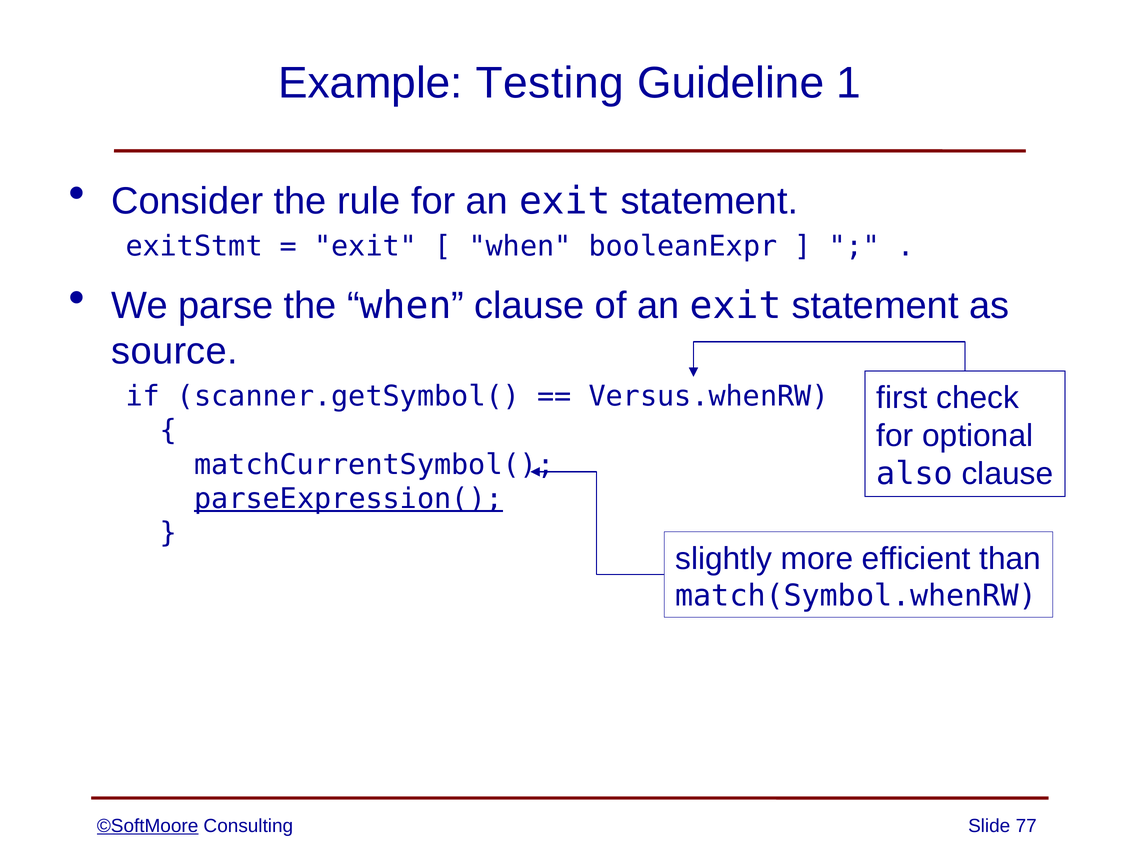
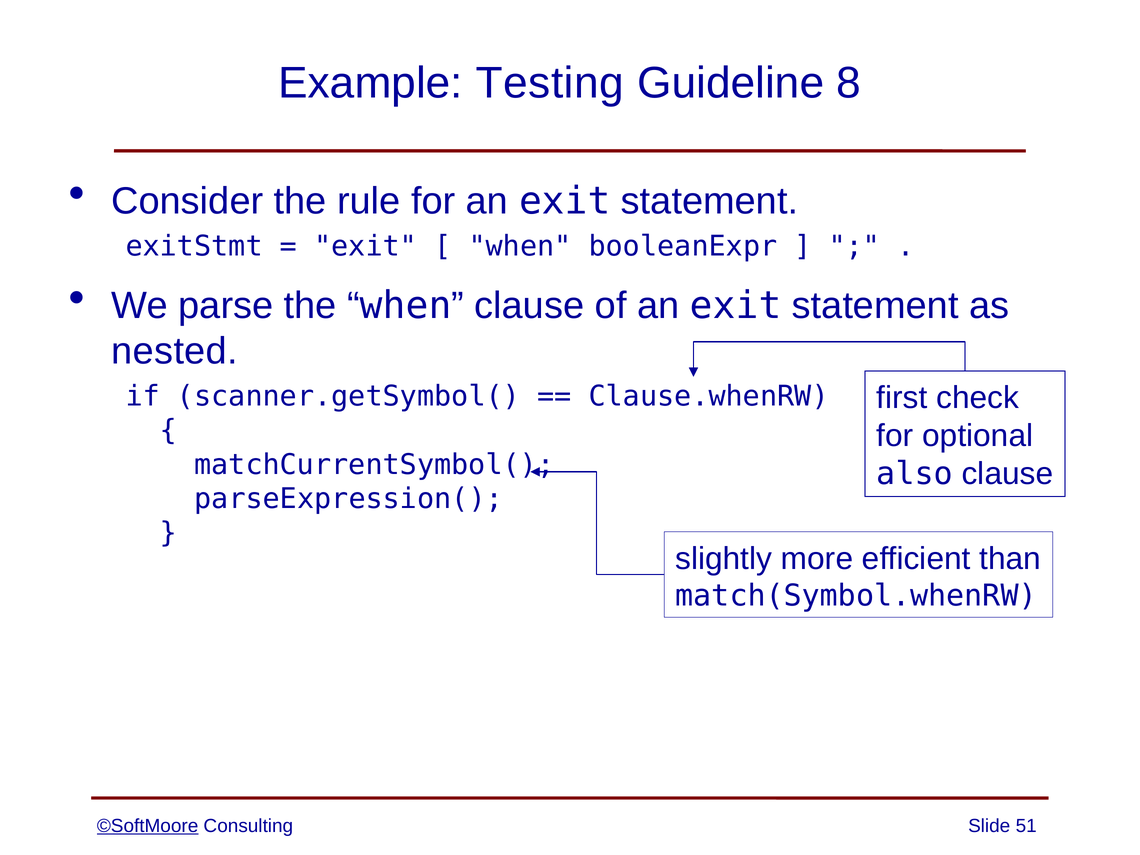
1: 1 -> 8 (849, 83)
source: source -> nested (175, 351)
Versus.whenRW: Versus.whenRW -> Clause.whenRW (709, 396)
parseExpression( underline: present -> none (349, 499)
77: 77 -> 51 (1026, 826)
